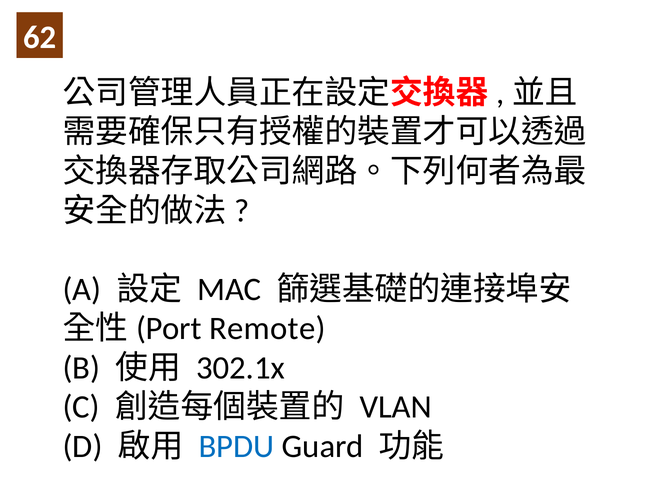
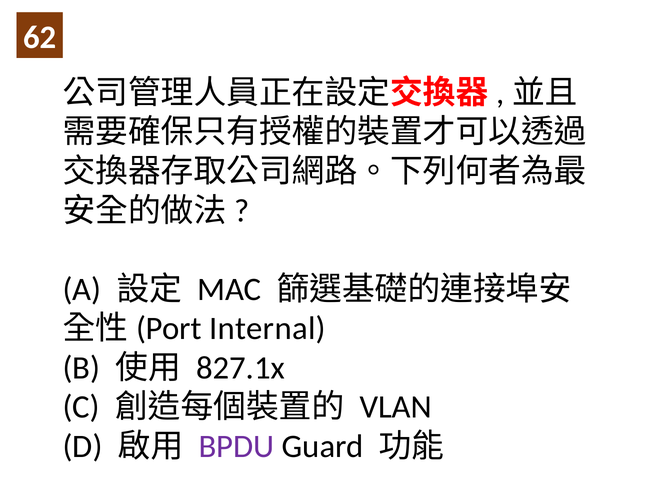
Remote: Remote -> Internal (267, 329)
302.1x: 302.1x -> 827.1x (240, 368)
BPDU colour: blue -> purple (236, 447)
